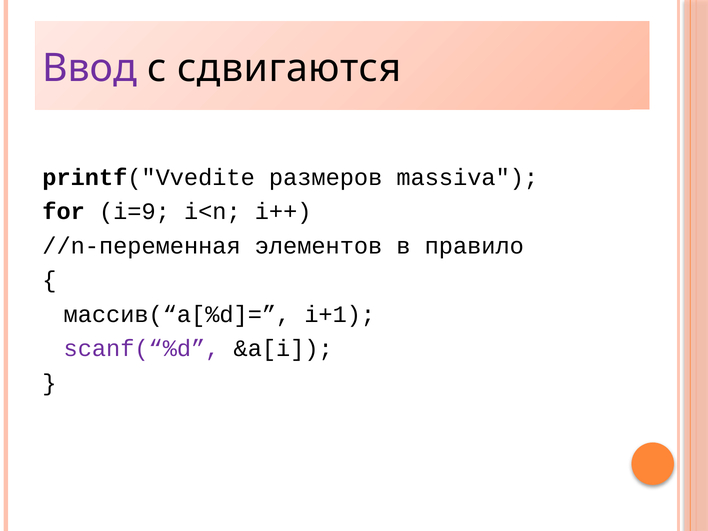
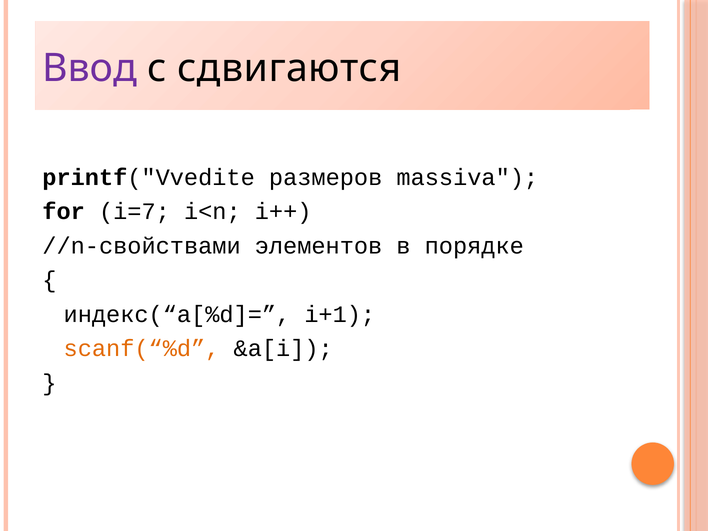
i=9: i=9 -> i=7 (134, 212)
//n-переменная: //n-переменная -> //n-свойствами (142, 246)
правило: правило -> порядке (474, 246)
массив(“a[%d]=: массив(“a[%d]= -> индекс(“a[%d]= (177, 314)
scanf(“%d colour: purple -> orange (142, 349)
